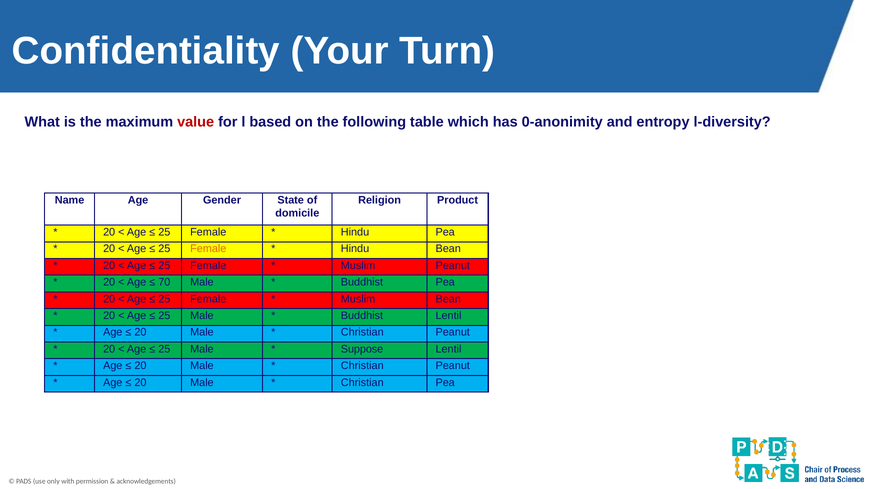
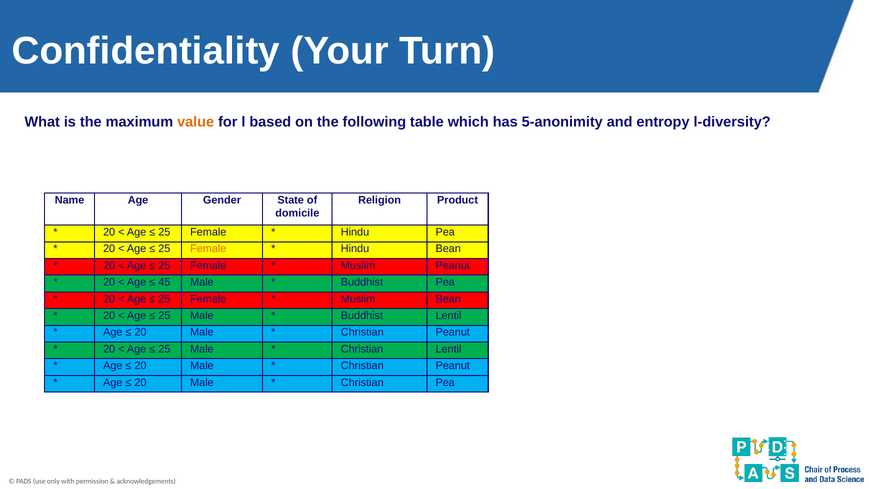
value colour: red -> orange (196, 122)
0-anonimity: 0-anonimity -> 5-anonimity (562, 122)
70: 70 -> 45 (164, 282)
Suppose: Suppose -> Christian (362, 349)
